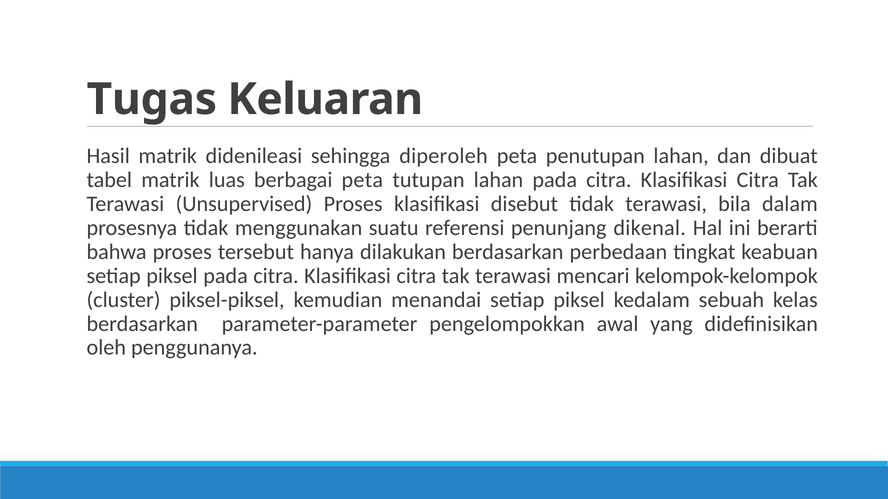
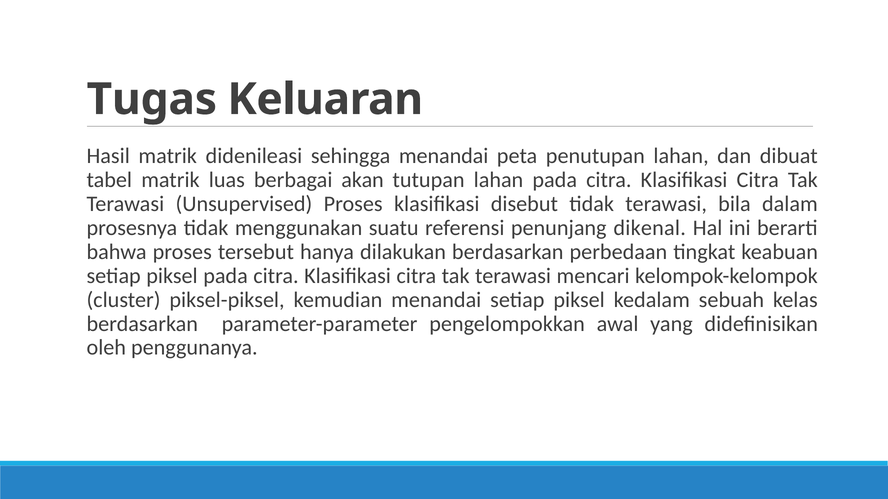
sehingga diperoleh: diperoleh -> menandai (444, 156)
berbagai peta: peta -> akan (363, 180)
